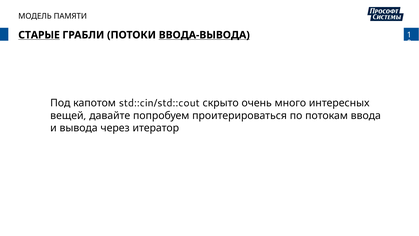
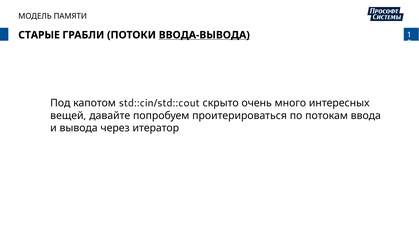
СТАРЫЕ underline: present -> none (39, 35)
